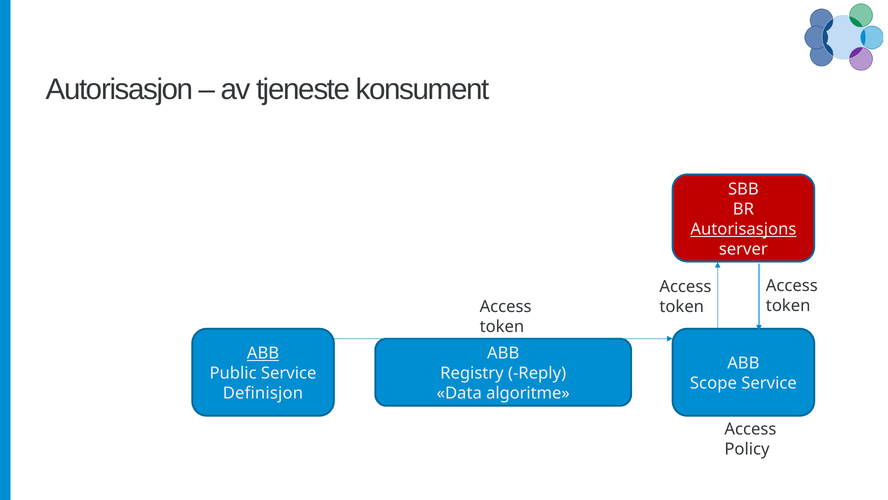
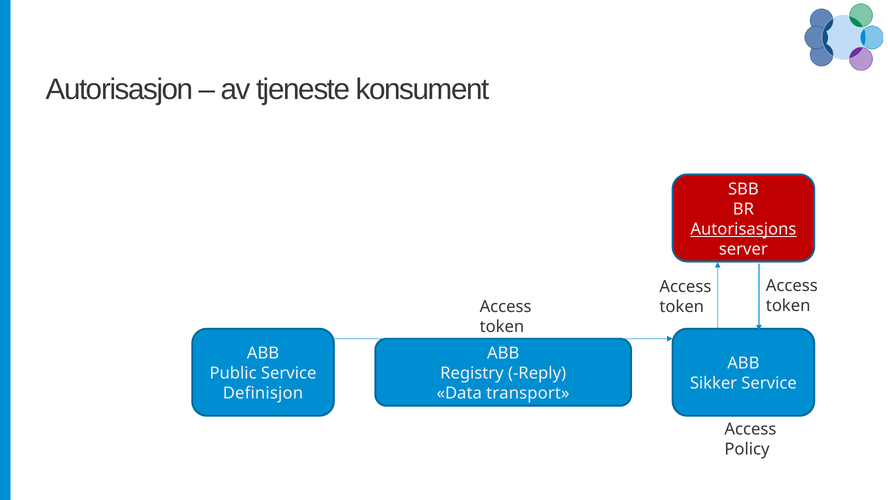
ABB underline: present -> none (263, 353)
Scope: Scope -> Sikker (713, 383)
algoritme: algoritme -> transport (528, 393)
